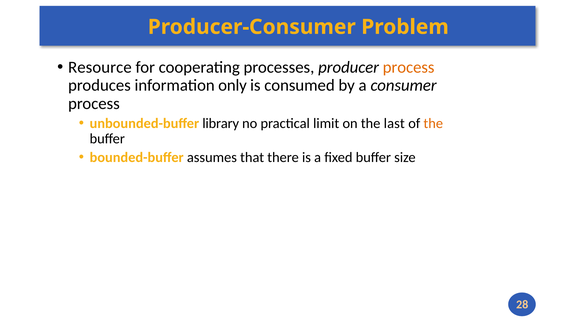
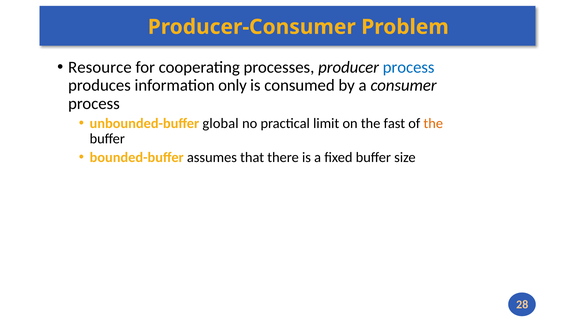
process colour: orange -> blue (409, 67)
library: library -> global (221, 123)
last: last -> fast (394, 123)
